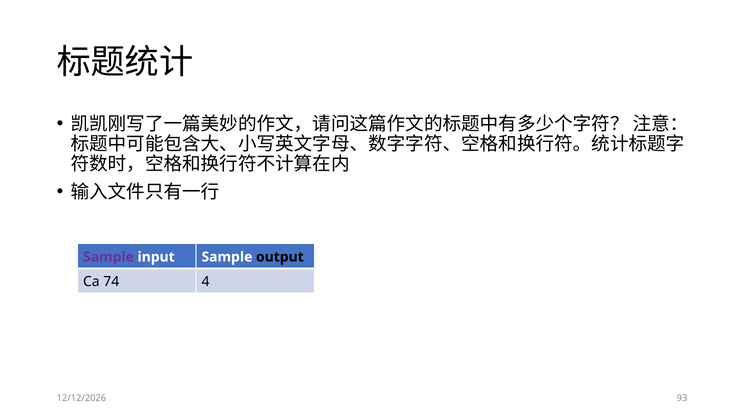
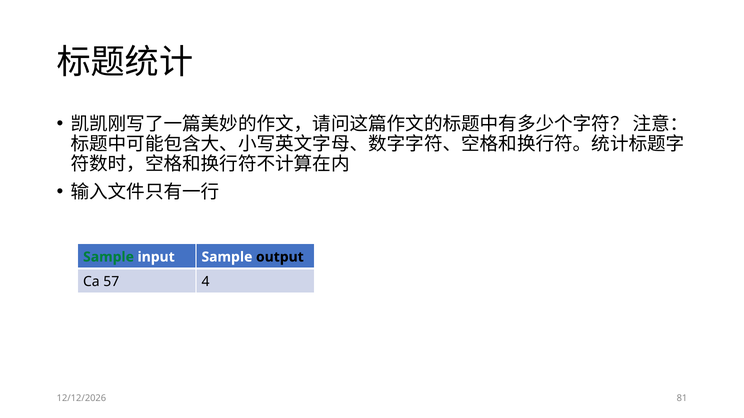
Sample colour: purple -> green (109, 257)
74: 74 -> 57 (111, 282)
93: 93 -> 81 (682, 399)
